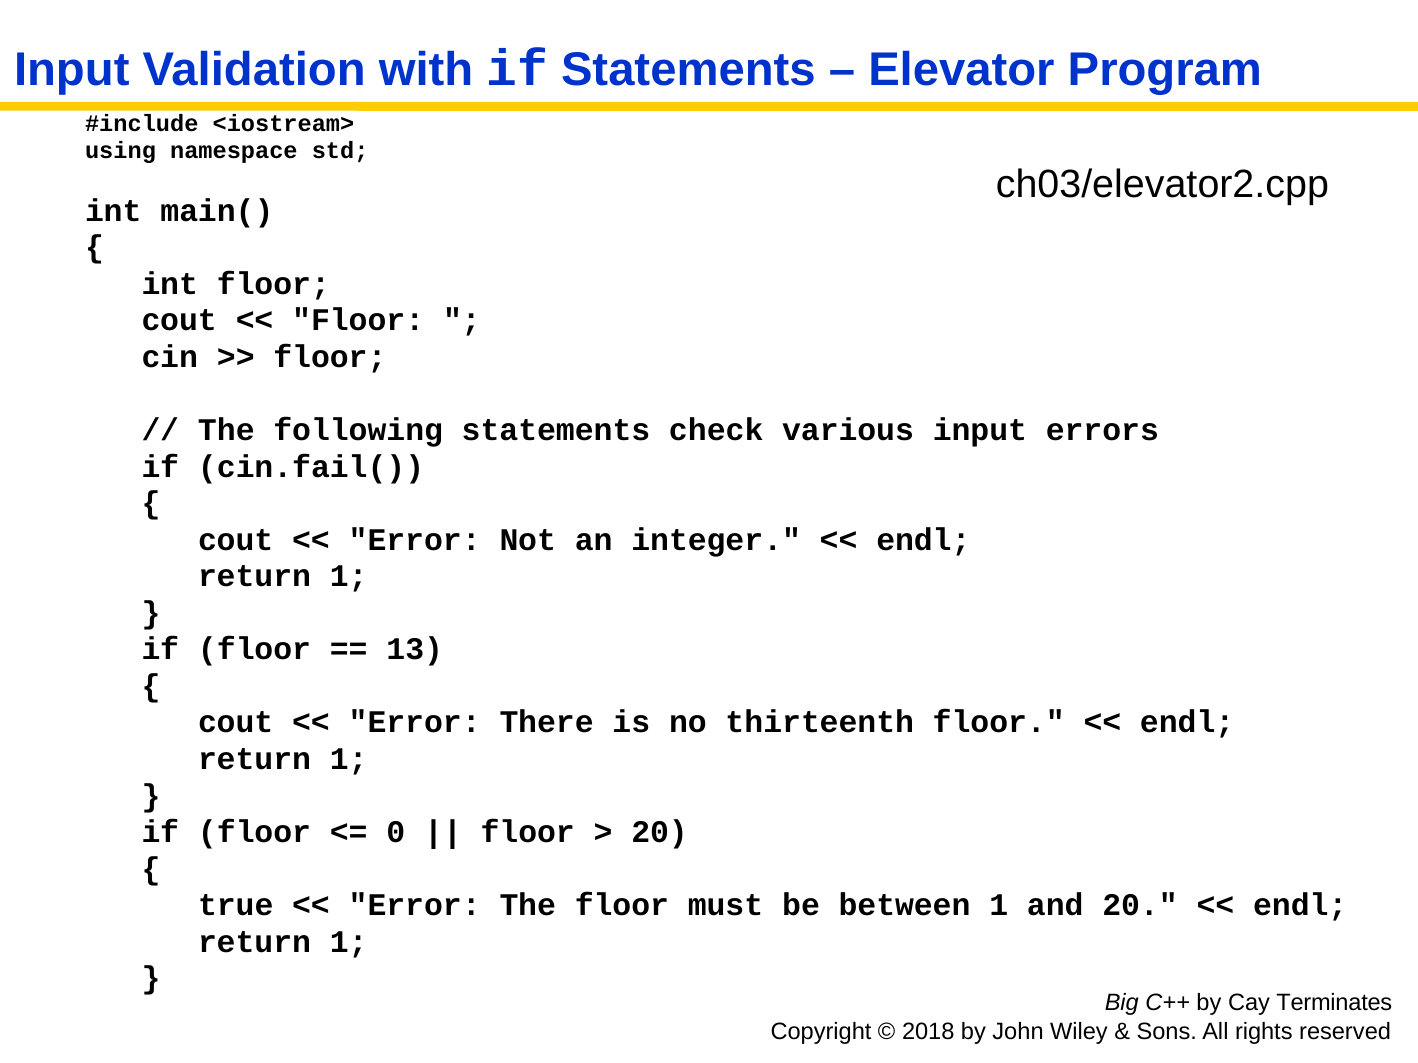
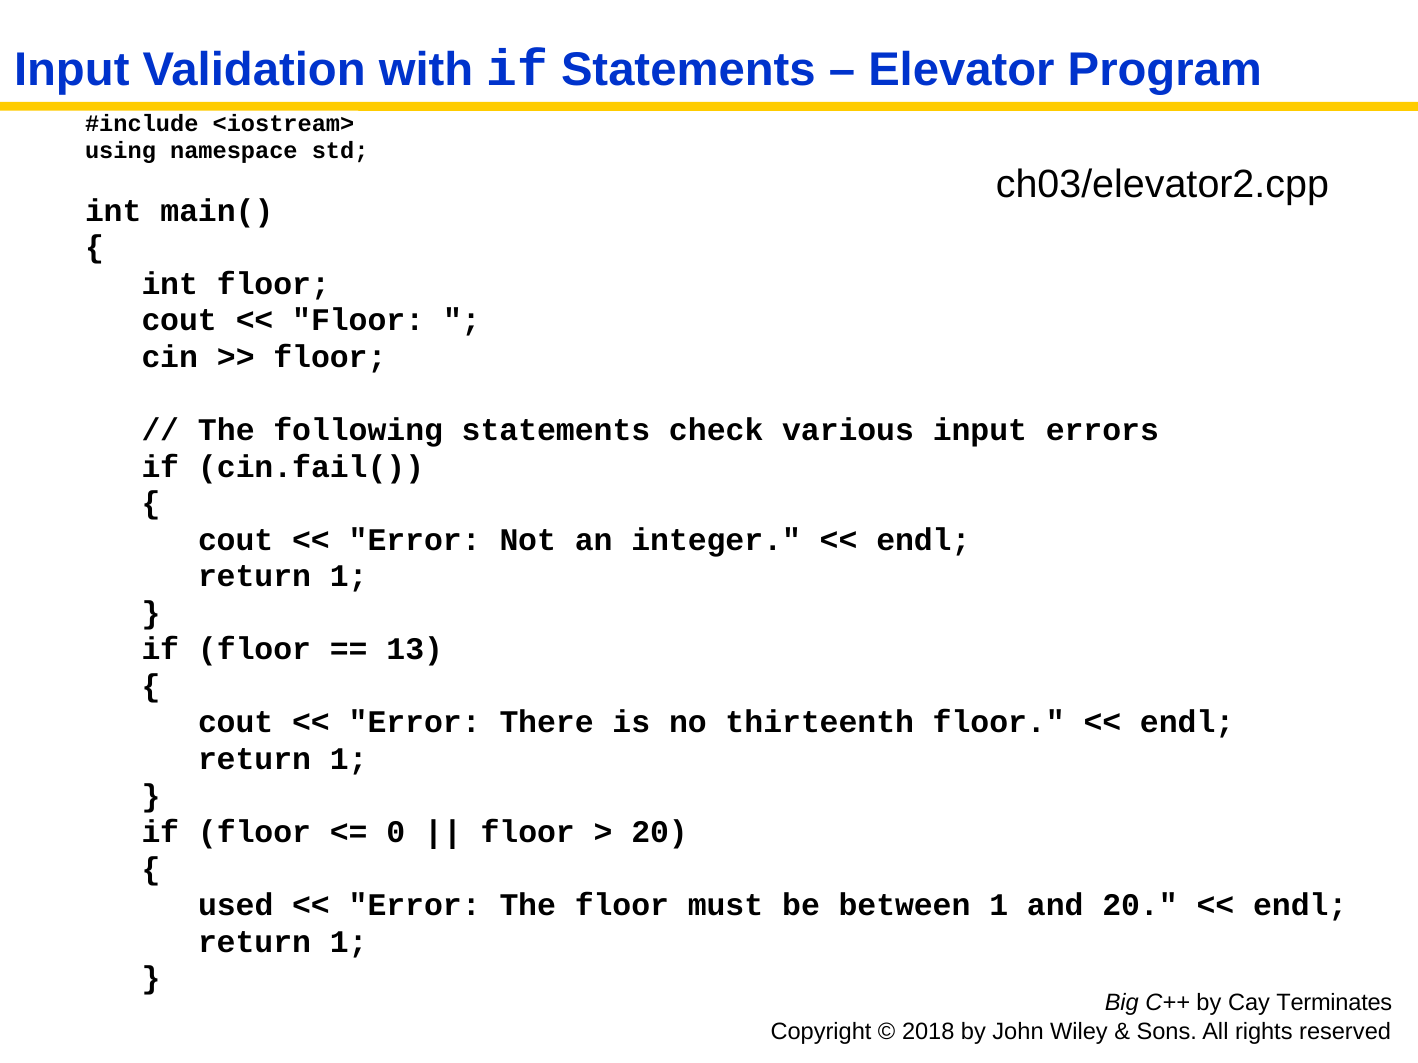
true: true -> used (236, 906)
